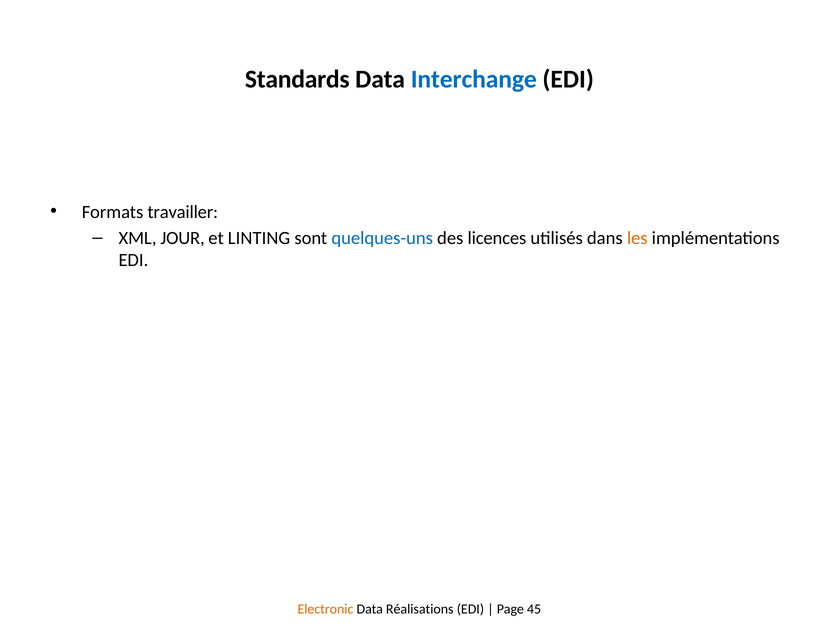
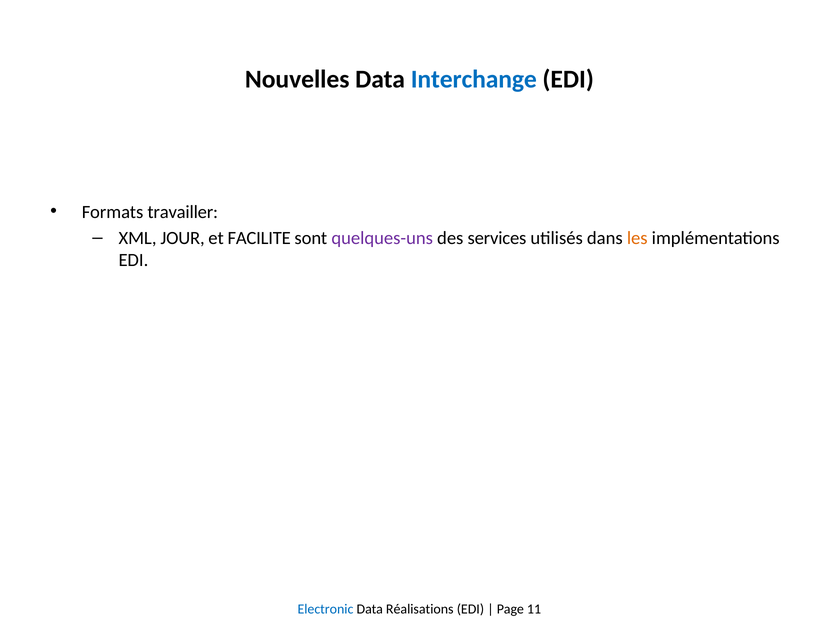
Standards: Standards -> Nouvelles (297, 79)
LINTING: LINTING -> FACILITE (259, 238)
quelques-uns colour: blue -> purple (382, 238)
licences: licences -> services (497, 238)
Electronic colour: orange -> blue (325, 609)
45: 45 -> 11 (534, 609)
